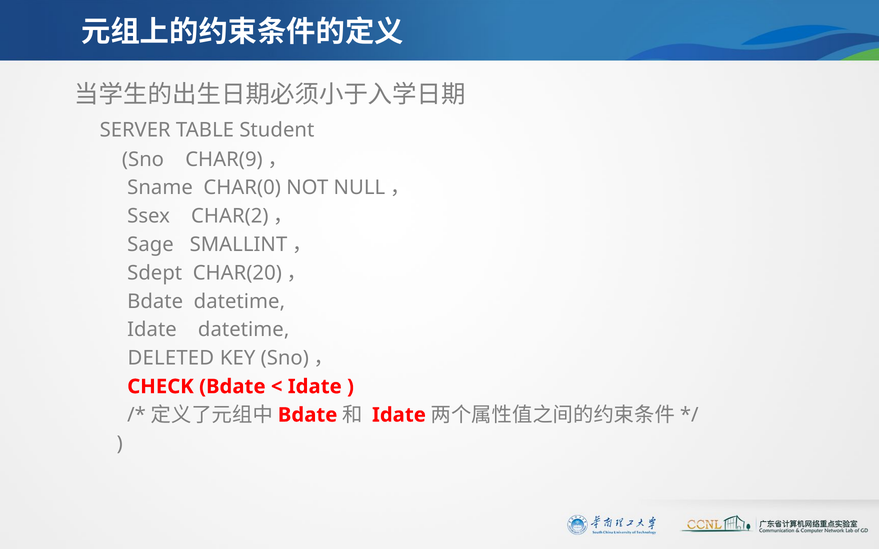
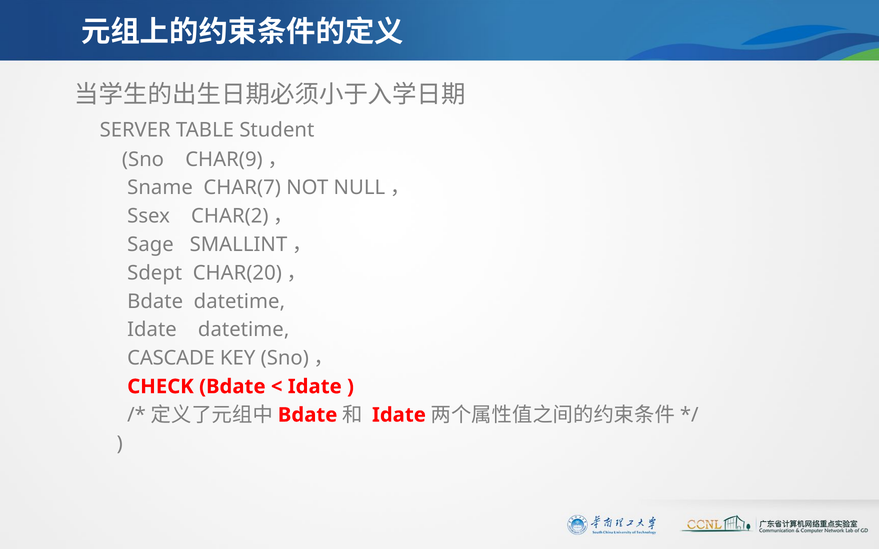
CHAR(0: CHAR(0 -> CHAR(7 (242, 188)
DELETED: DELETED -> CASCADE (171, 358)
